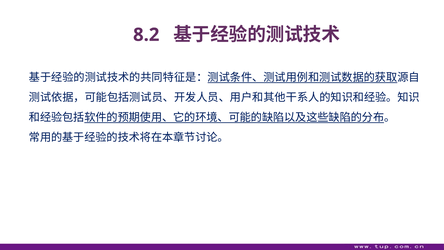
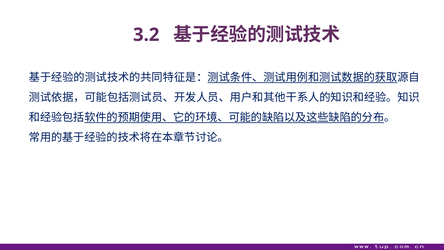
8.2: 8.2 -> 3.2 (146, 35)
